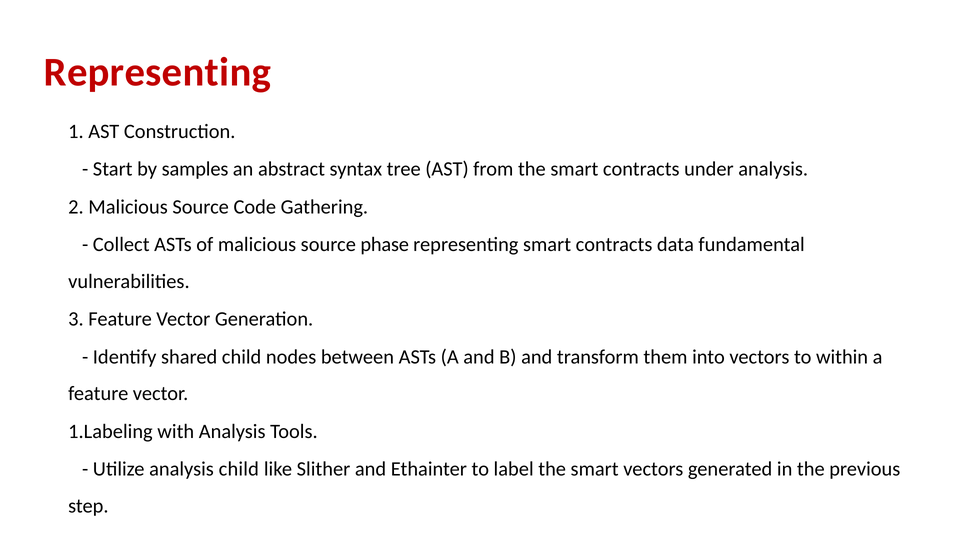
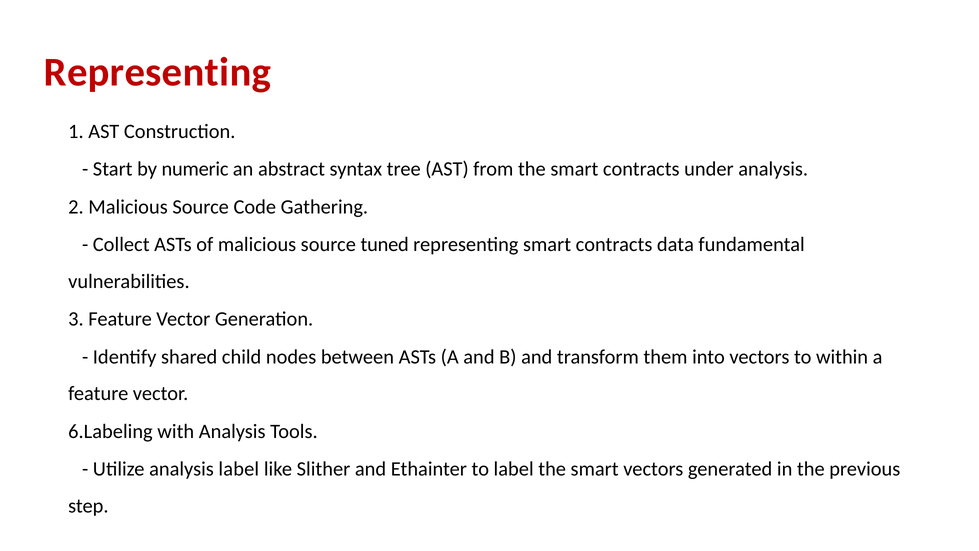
samples: samples -> numeric (195, 169)
phase: phase -> tuned (385, 244)
1.Labeling: 1.Labeling -> 6.Labeling (110, 431)
analysis child: child -> label (239, 469)
